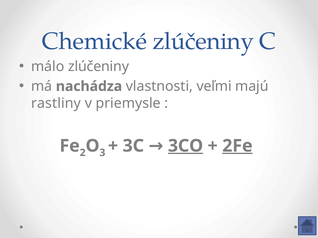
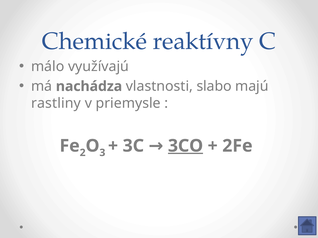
Chemické zlúčeniny: zlúčeniny -> reaktívny (203, 41)
málo zlúčeniny: zlúčeniny -> využívajú (98, 67)
veľmi: veľmi -> slabo (214, 87)
2Fe underline: present -> none (237, 146)
